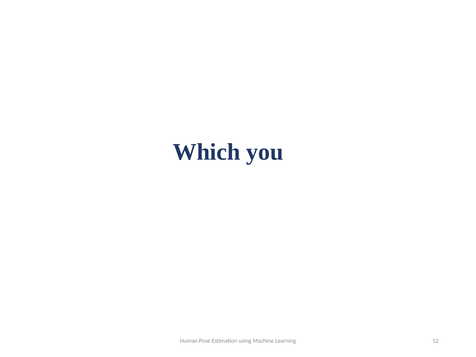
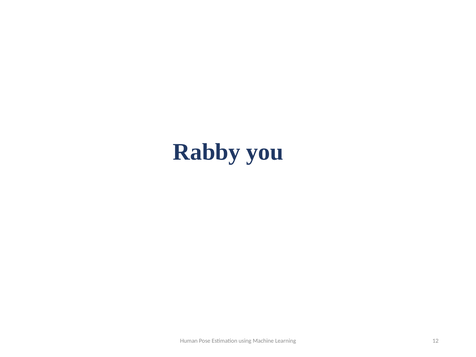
Which: Which -> Rabby (207, 152)
